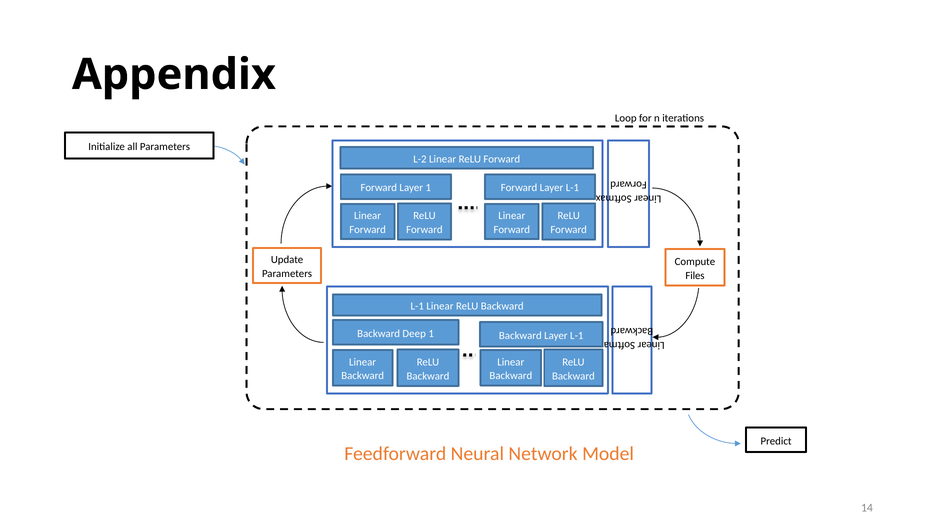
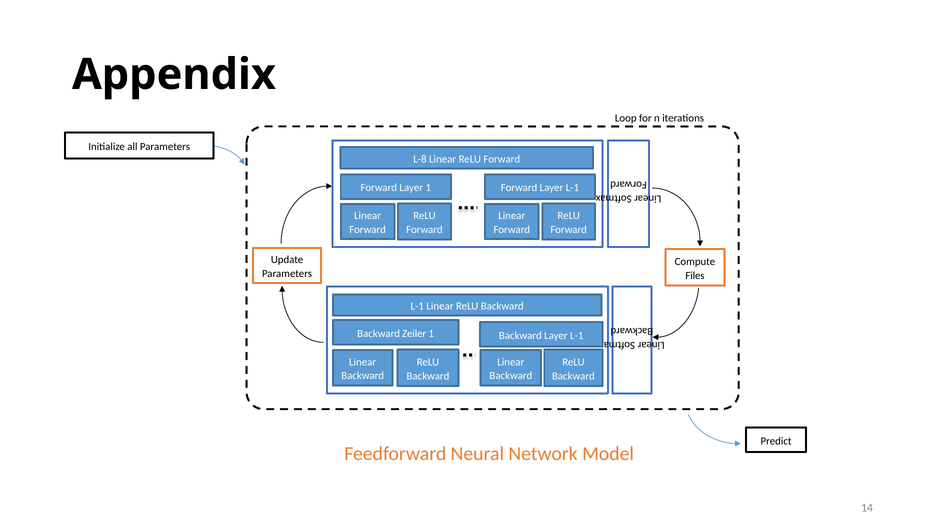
L-2: L-2 -> L-8 (420, 159)
Deep: Deep -> Zeiler (414, 333)
